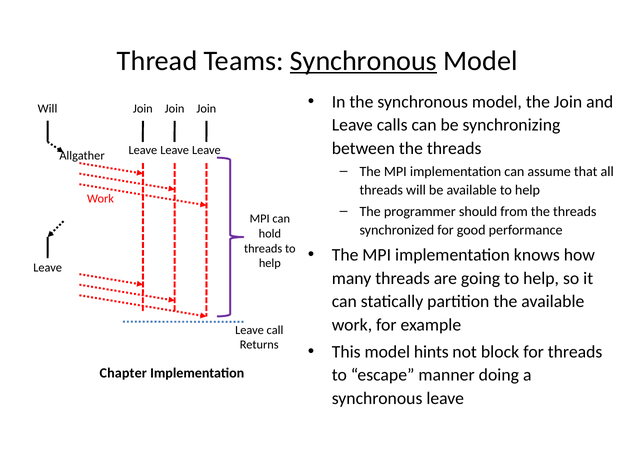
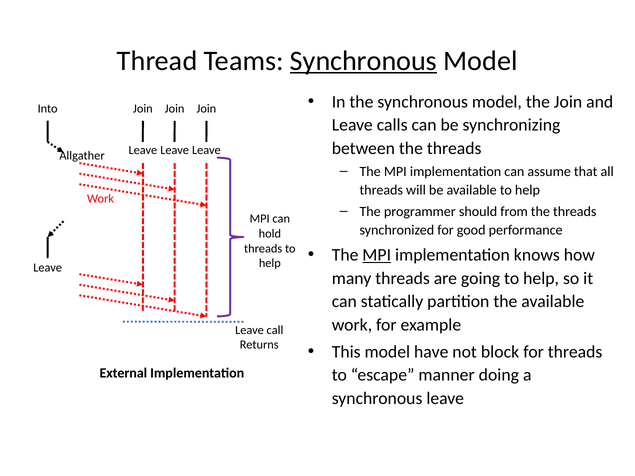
Will: Will -> Into (48, 109)
MPI underline: none -> present (377, 255)
hints: hints -> have (431, 352)
Chapter: Chapter -> External (123, 373)
